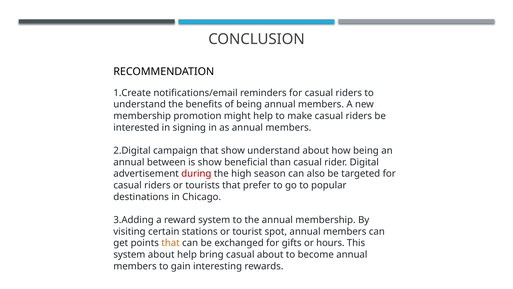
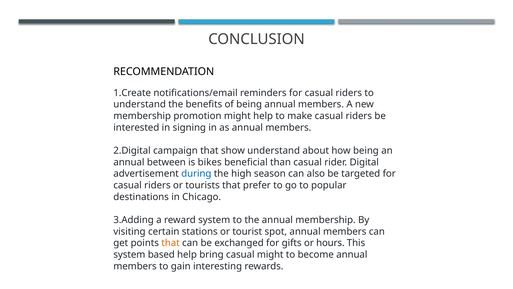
is show: show -> bikes (210, 162)
during colour: red -> blue (196, 173)
system about: about -> based (161, 254)
casual about: about -> might (270, 254)
